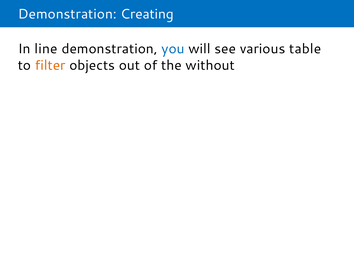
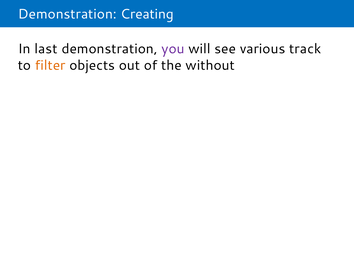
line: line -> last (46, 49)
you colour: blue -> purple (173, 49)
table: table -> track (305, 49)
